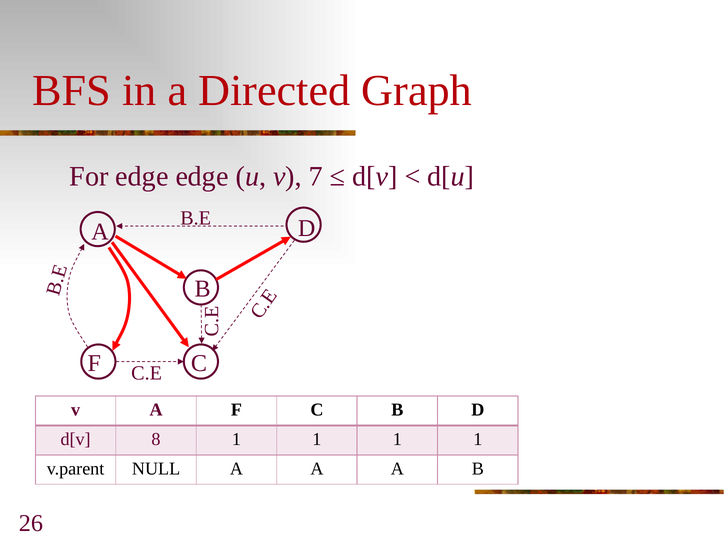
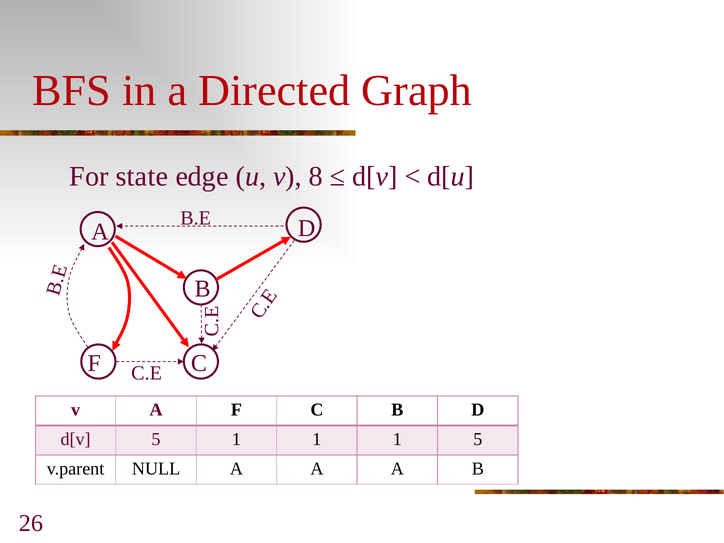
For edge: edge -> state (142, 176)
7: 7 -> 8 (316, 176)
d[v 8: 8 -> 5 (156, 439)
1 1 1 1: 1 -> 5 (478, 439)
